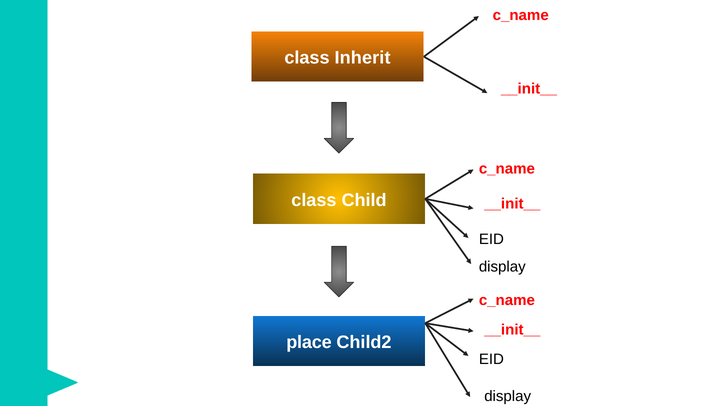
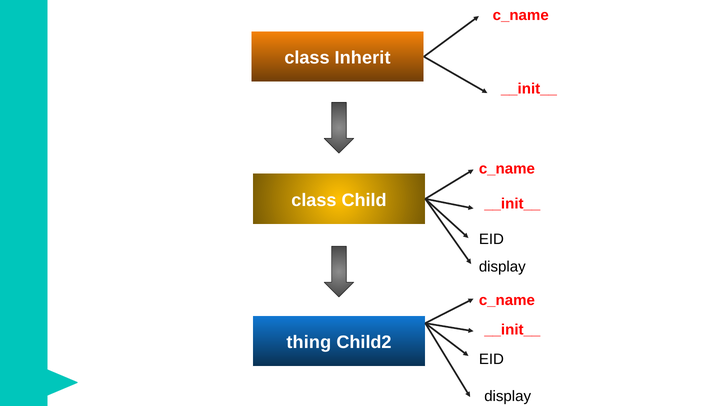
place: place -> thing (309, 342)
